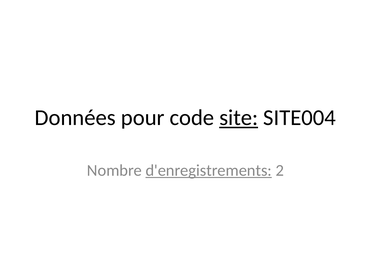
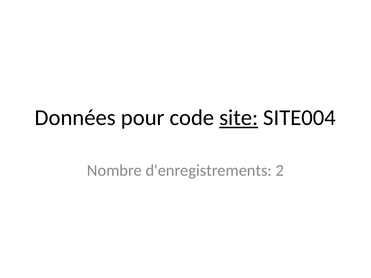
d'enregistrements underline: present -> none (209, 171)
